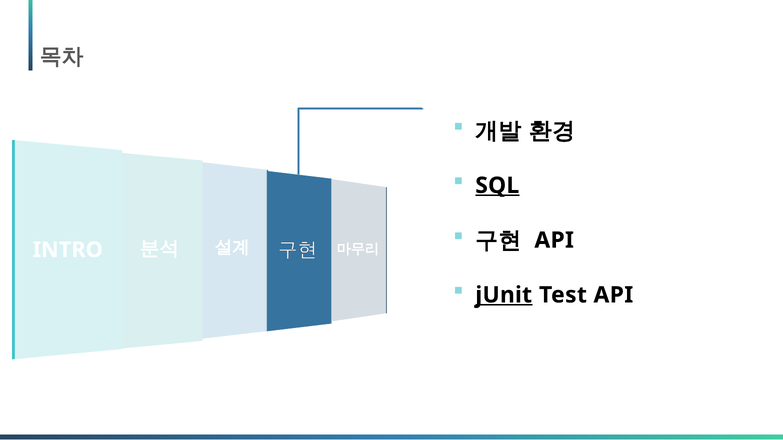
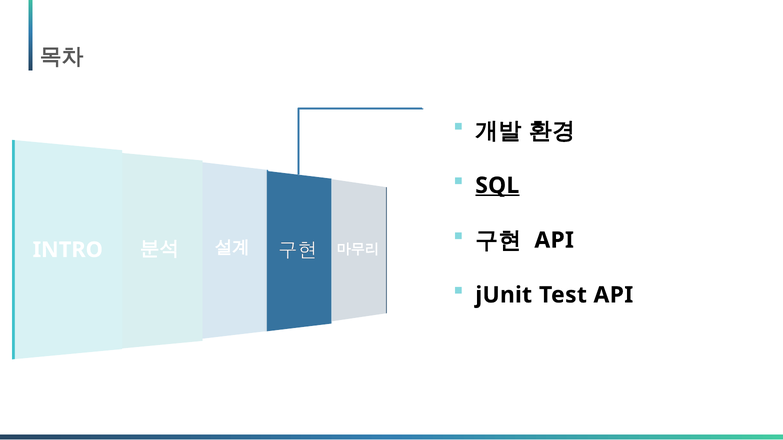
jUnit underline: present -> none (504, 295)
